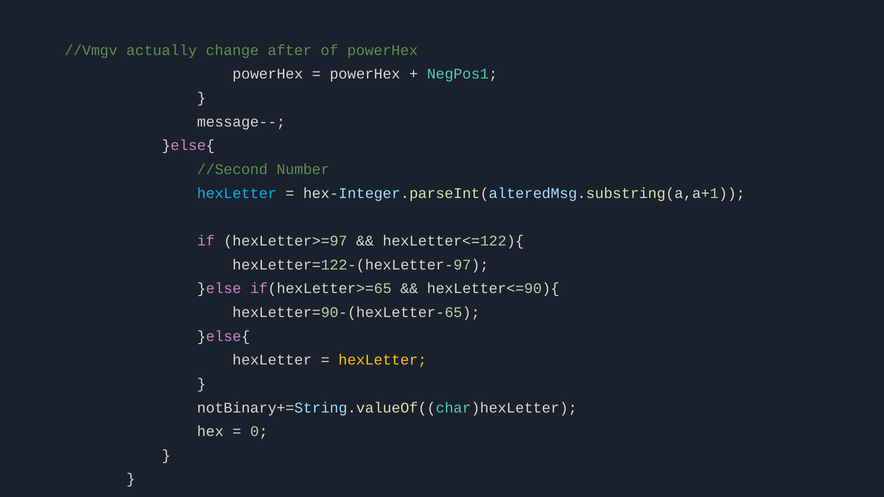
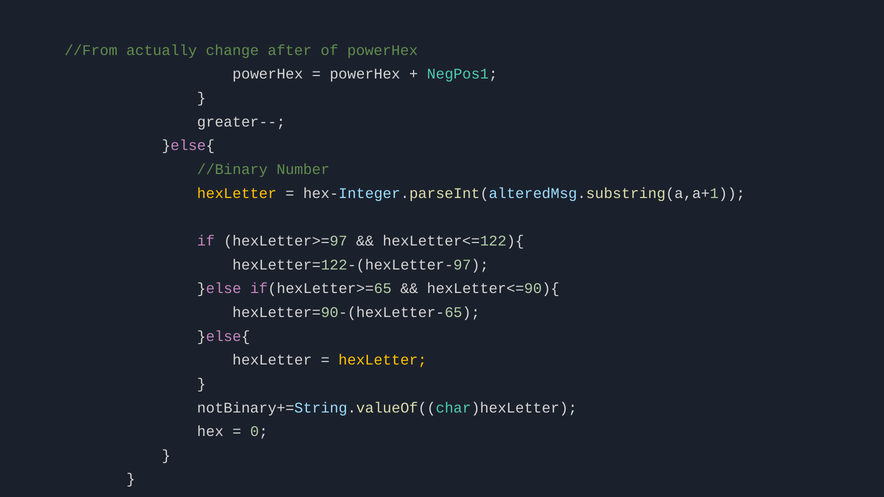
//Vmgv: //Vmgv -> //From (91, 50)
message--: message-- -> greater-- (241, 122)
//Second: //Second -> //Binary (232, 169)
hexLetter colour: light blue -> yellow (237, 193)
